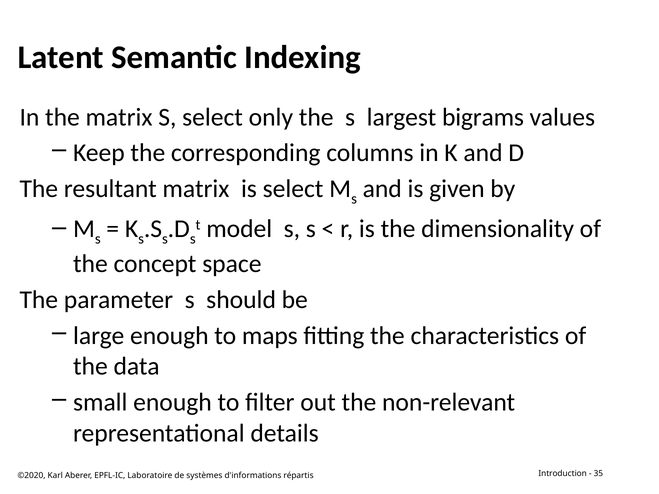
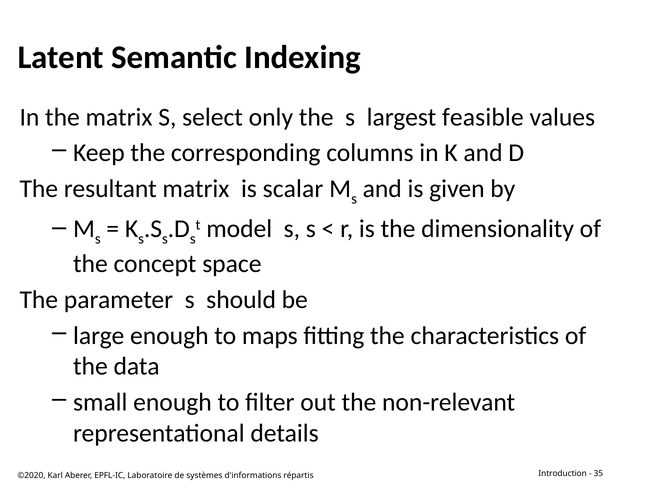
bigrams: bigrams -> feasible (483, 117)
is select: select -> scalar (293, 189)
